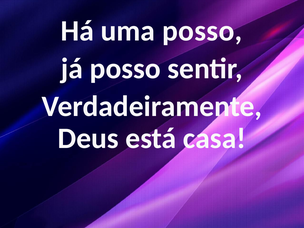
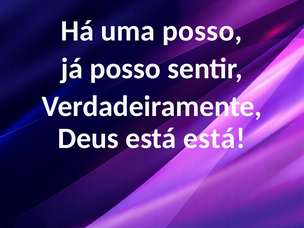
está casa: casa -> está (214, 138)
